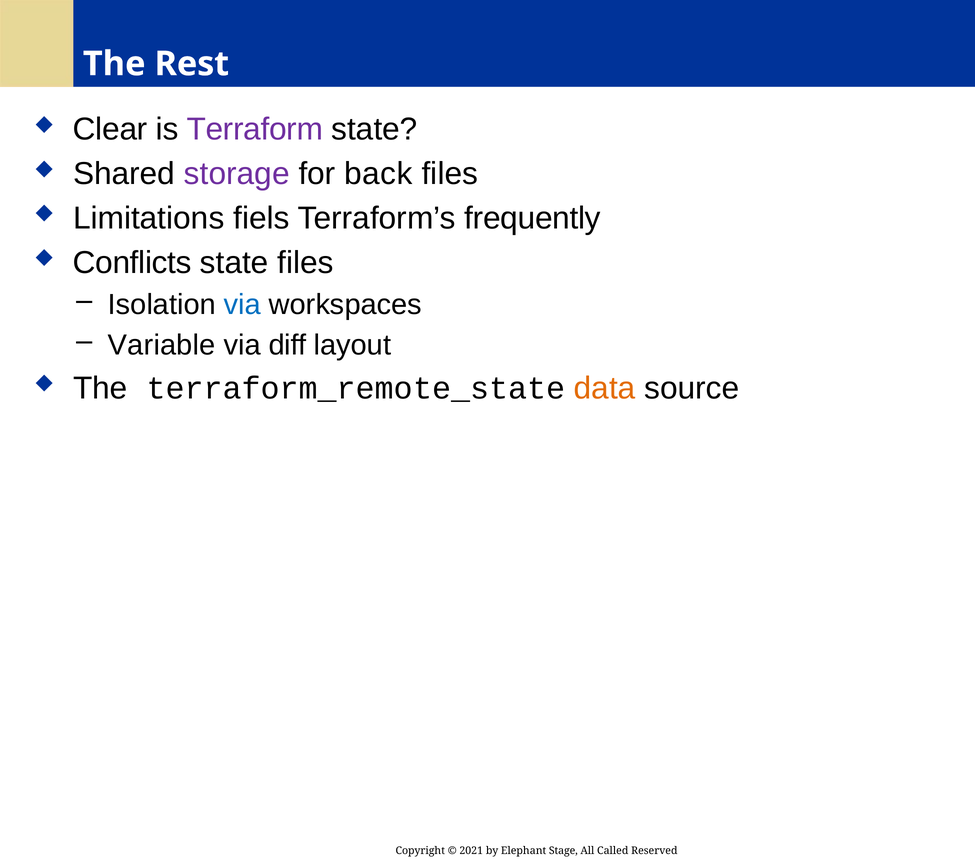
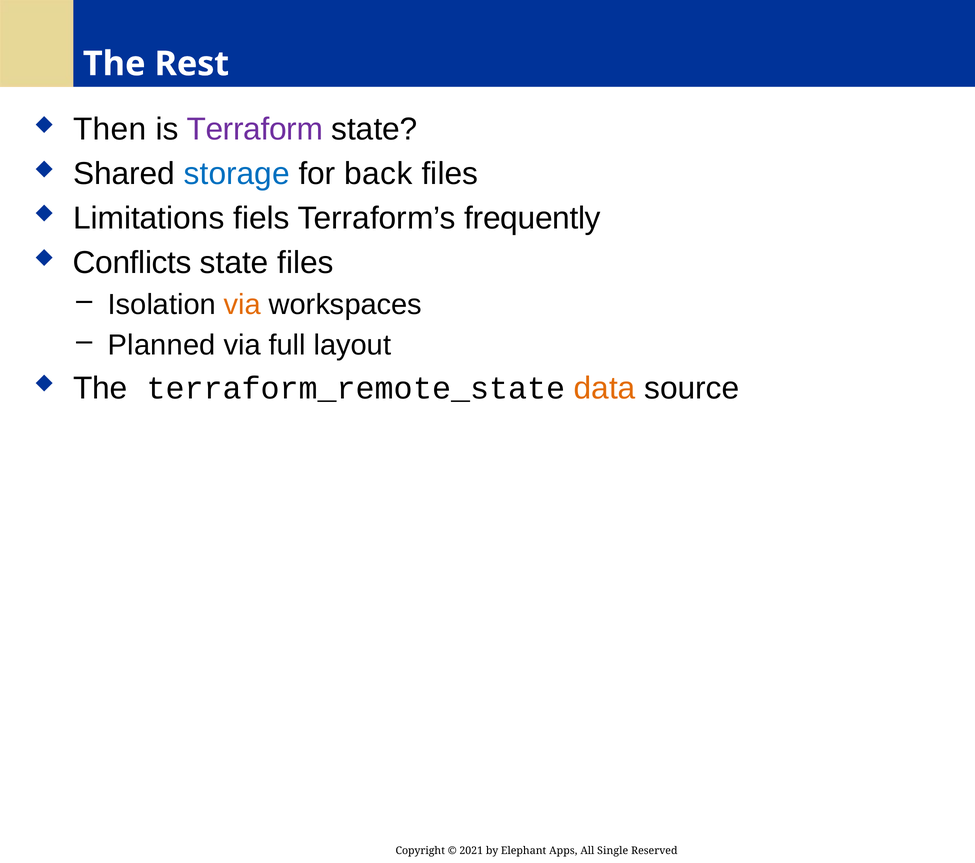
Clear: Clear -> Then (110, 130)
storage colour: purple -> blue (237, 174)
via colour: blue -> orange (242, 305)
Variable: Variable -> Planned (162, 345)
diff: diff -> full (287, 345)
Stage: Stage -> Apps (563, 851)
Called: Called -> Single (613, 851)
